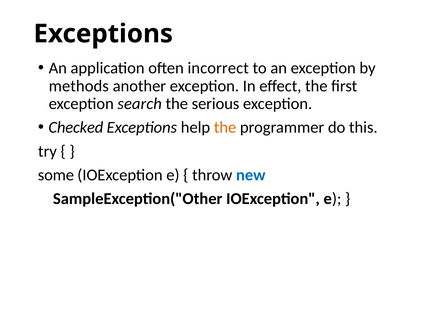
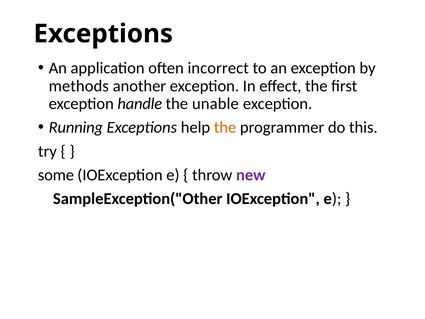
search: search -> handle (140, 104)
serious: serious -> unable (215, 104)
Checked: Checked -> Running (76, 127)
new colour: blue -> purple (251, 175)
